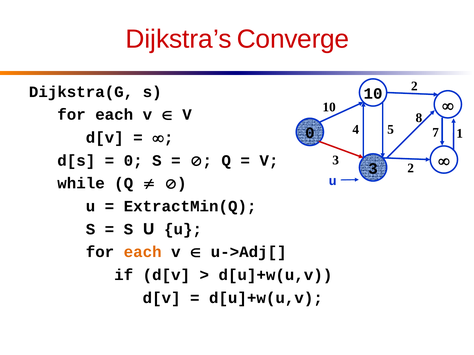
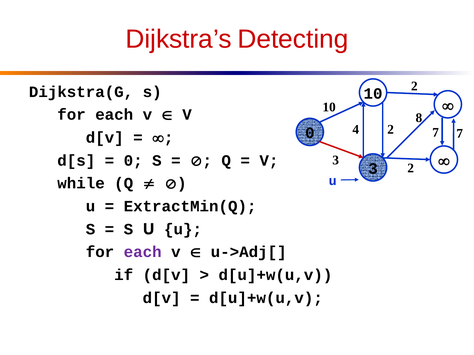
Converge: Converge -> Detecting (293, 39)
4 5: 5 -> 2 (391, 130)
7 1: 1 -> 7 (460, 134)
each colour: orange -> purple (143, 252)
